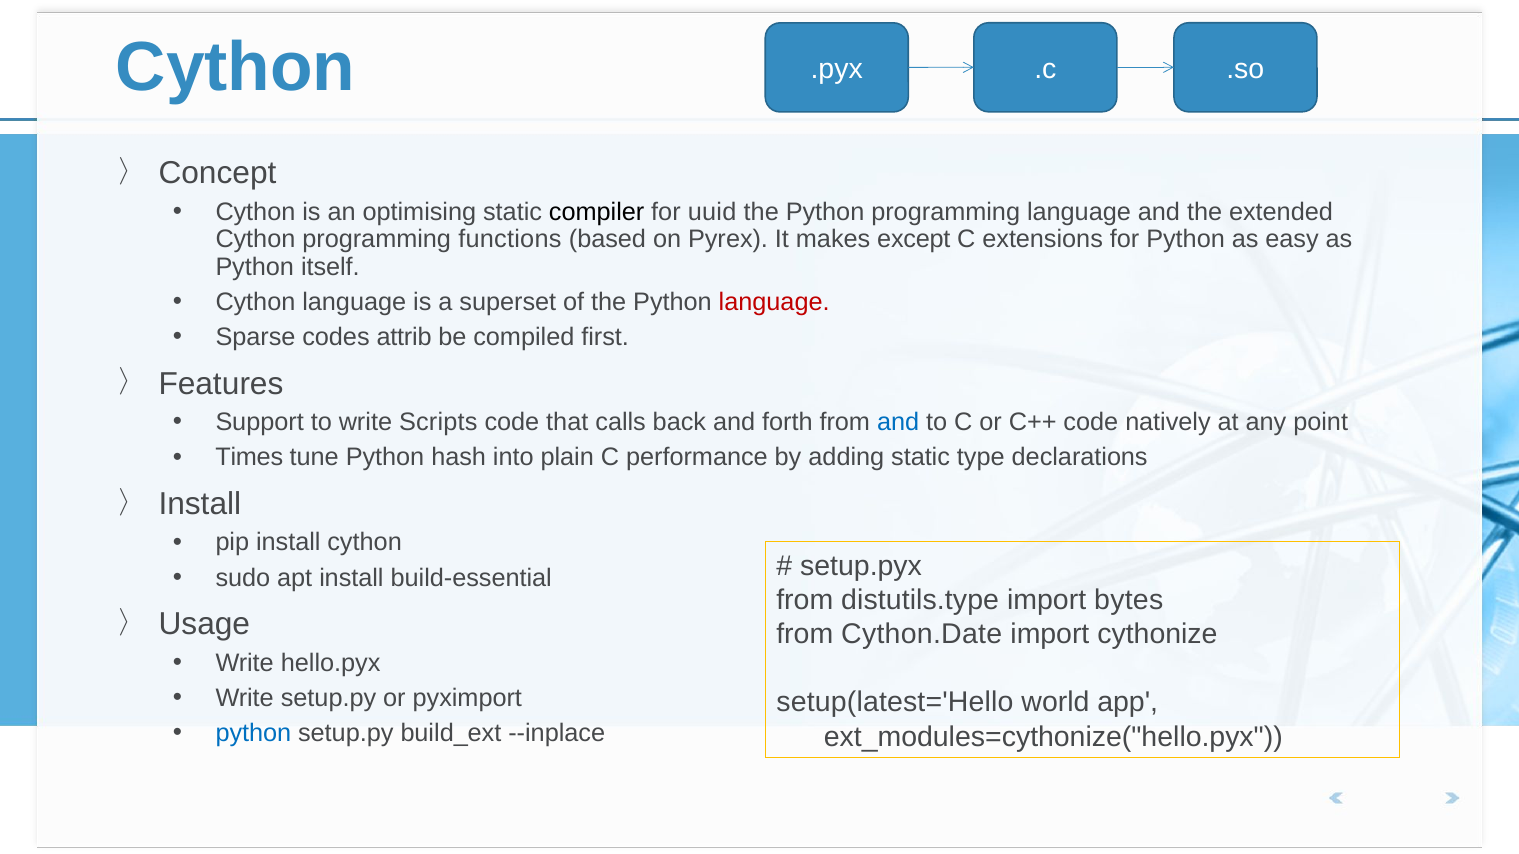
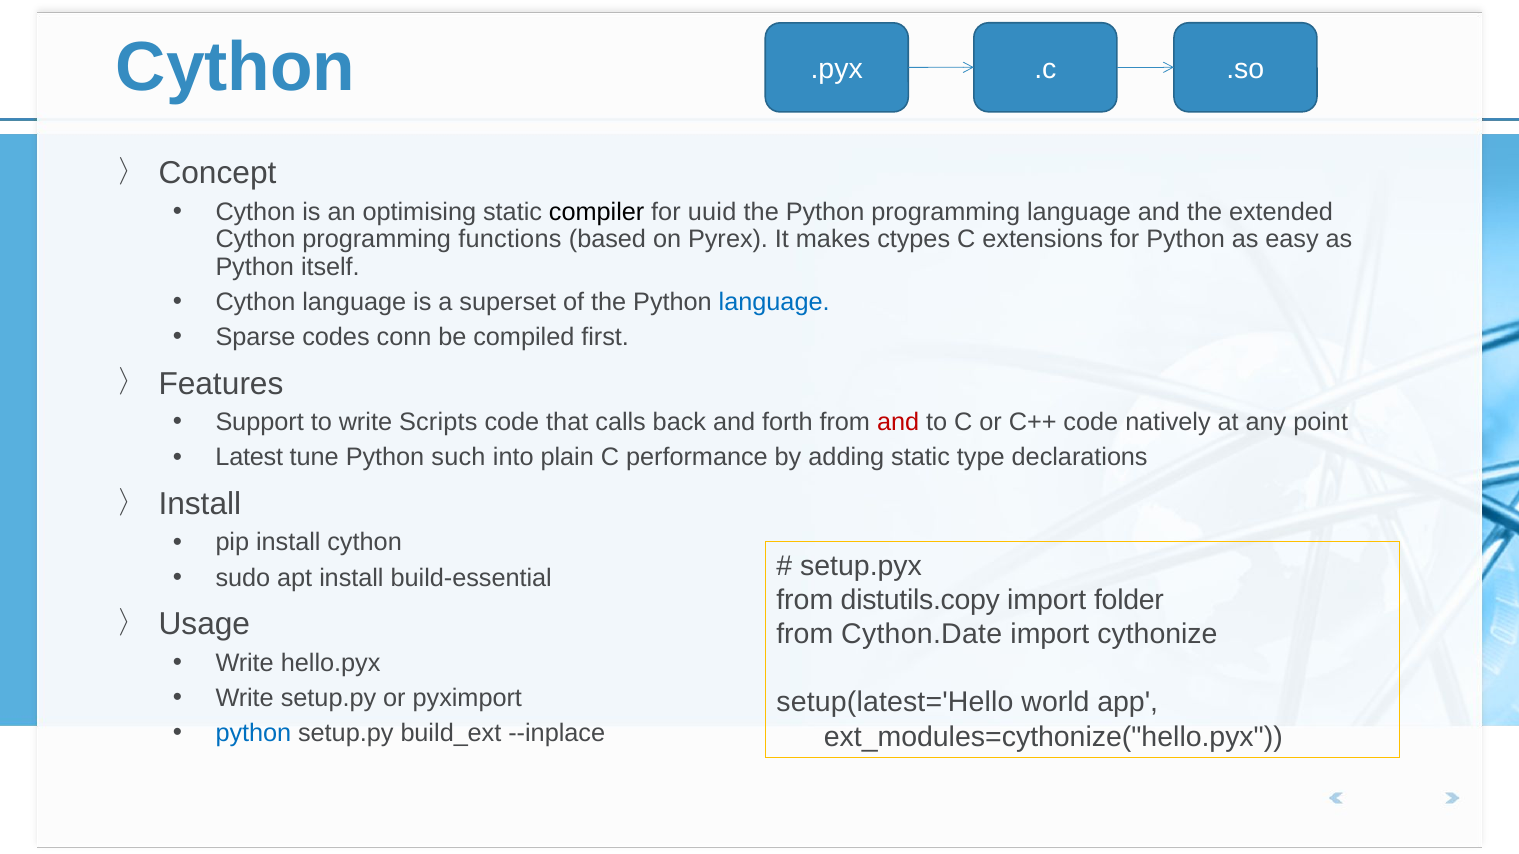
except: except -> ctypes (914, 240)
language colour: red -> blue (774, 302)
attrib: attrib -> conn (404, 337)
and colour: blue -> red (898, 422)
Times: Times -> Latest (249, 458)
hash: hash -> such (458, 458)
distutils.type: distutils.type -> distutils.copy (920, 600)
bytes: bytes -> folder (1129, 600)
